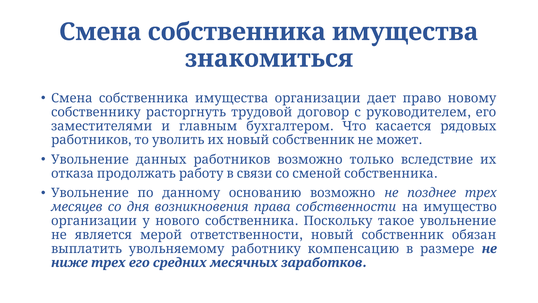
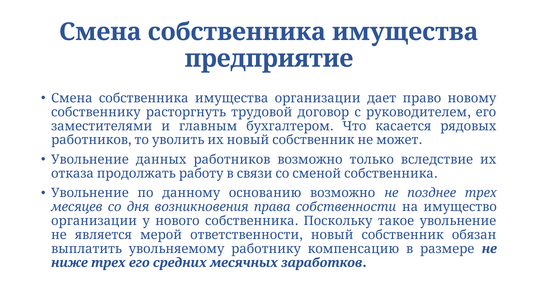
знакомиться: знакомиться -> предприятие (269, 59)
